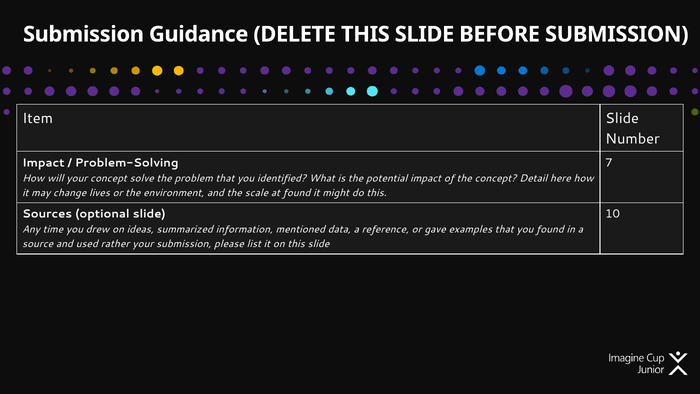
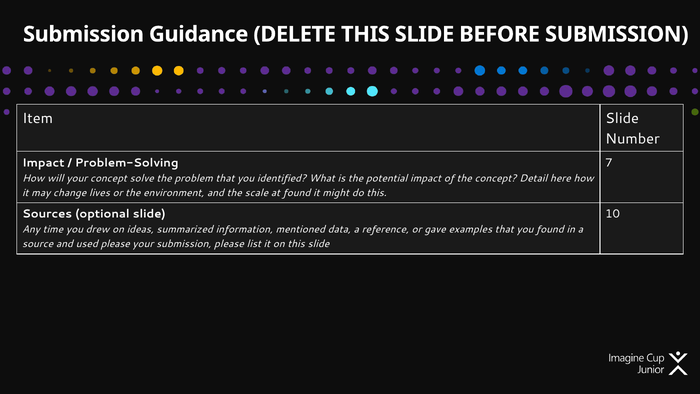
used rather: rather -> please (115, 244)
